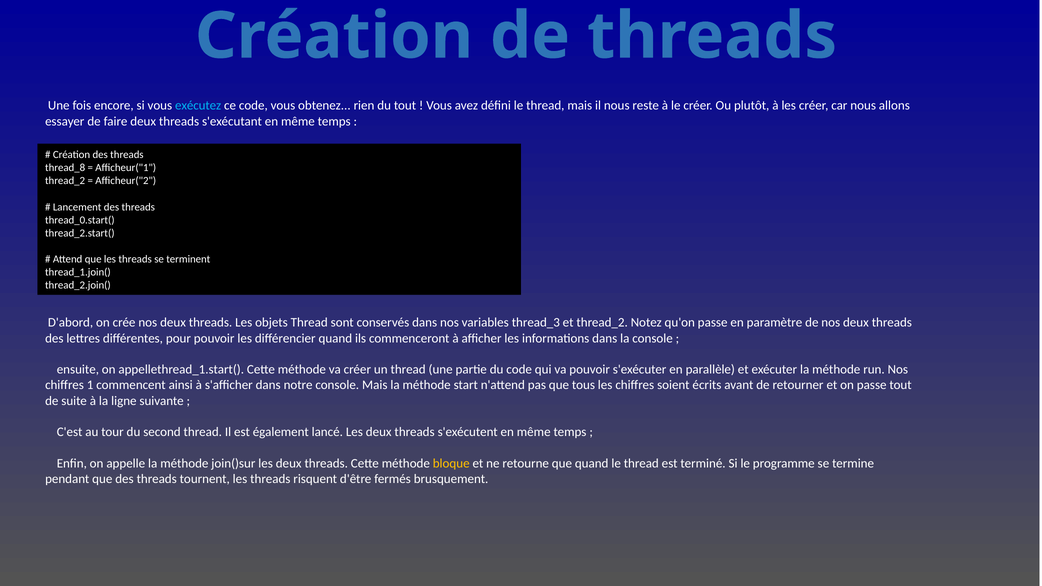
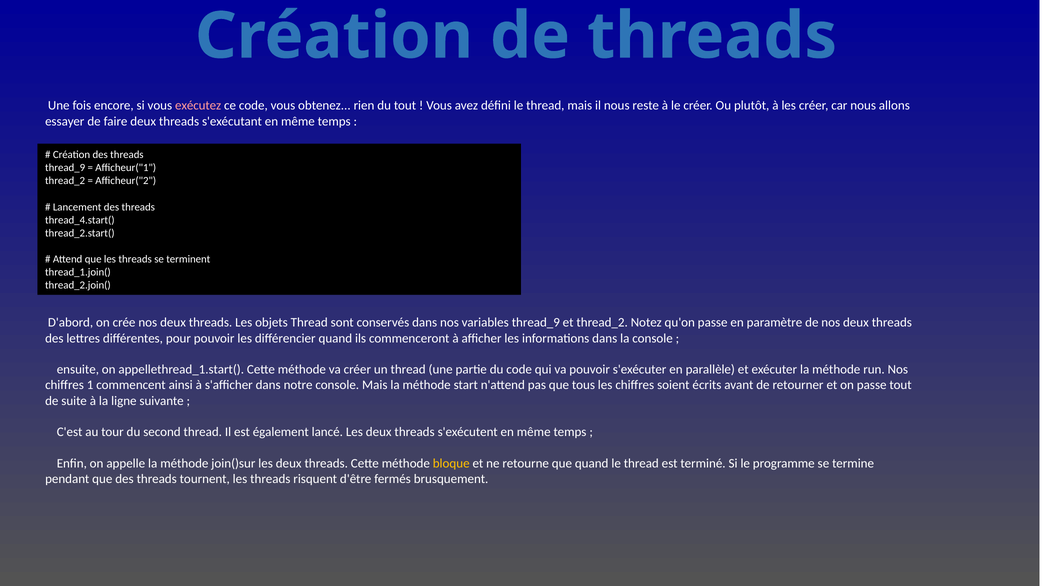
exécutez colour: light blue -> pink (198, 106)
thread_8: thread_8 -> thread_9 (65, 168)
thread_0.start(: thread_0.start( -> thread_4.start( (80, 220)
variables thread_3: thread_3 -> thread_9 (536, 323)
